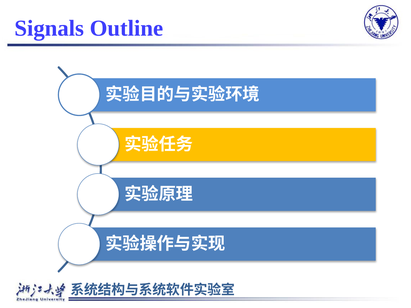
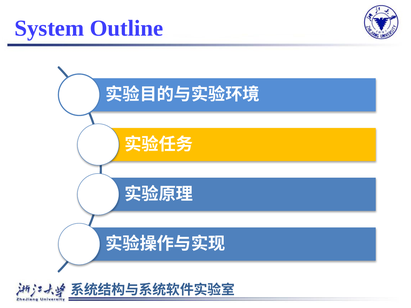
Signals: Signals -> System (49, 28)
